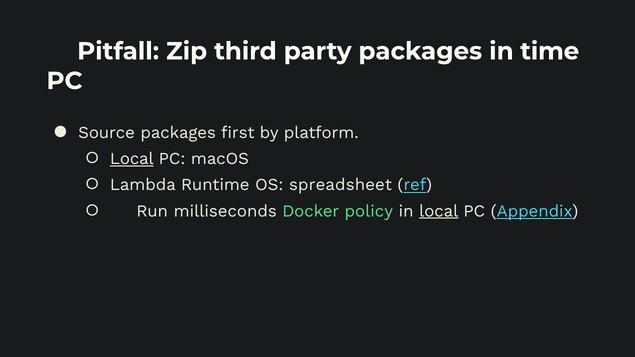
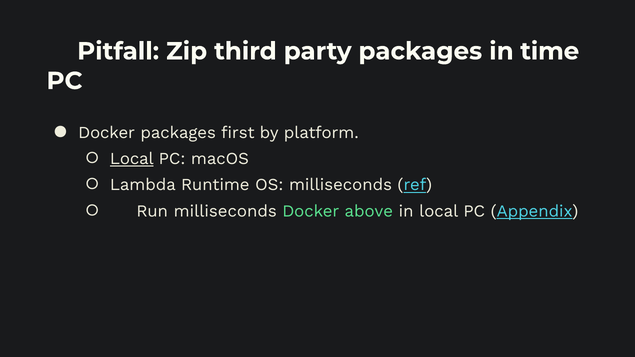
Source: Source -> Docker (107, 133)
OS spreadsheet: spreadsheet -> milliseconds (341, 185)
policy: policy -> above (369, 211)
local underline: present -> none (439, 211)
